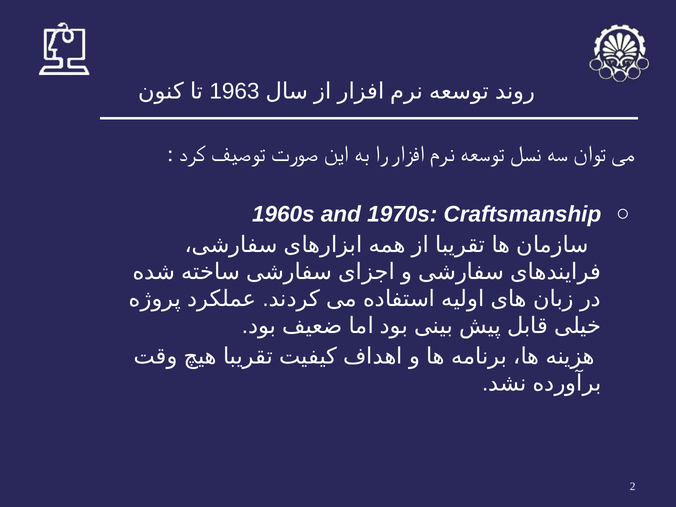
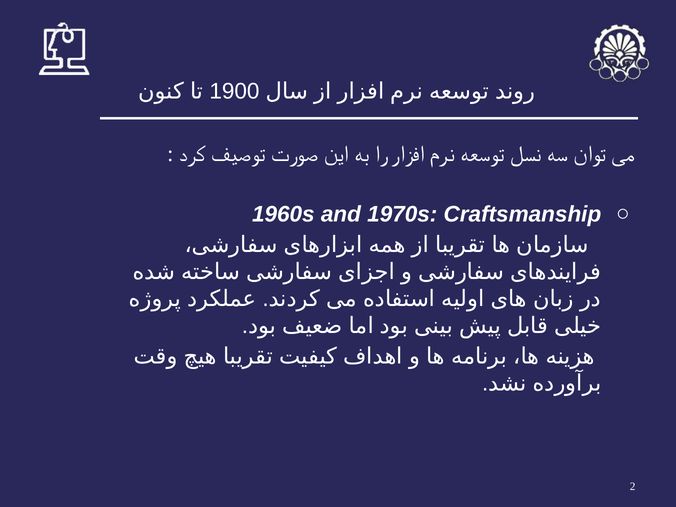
1963: 1963 -> 1900 (234, 91)
